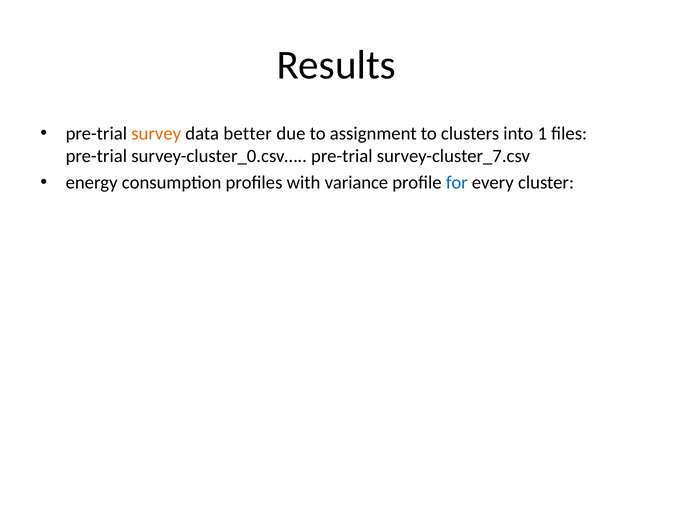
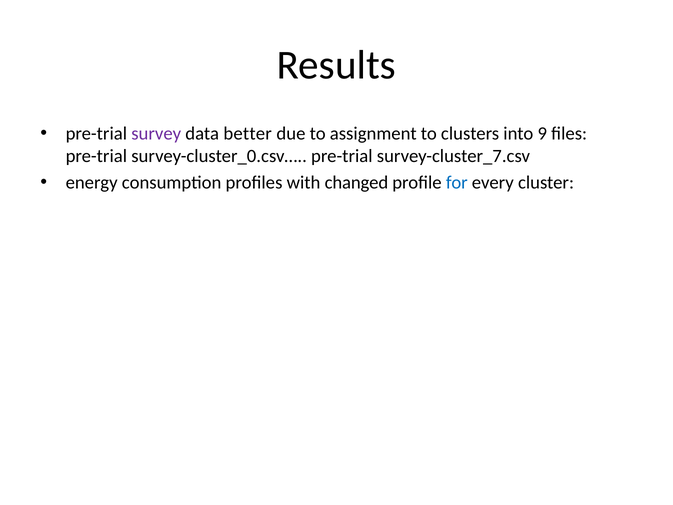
survey colour: orange -> purple (156, 134)
1: 1 -> 9 (542, 134)
variance: variance -> changed (356, 182)
